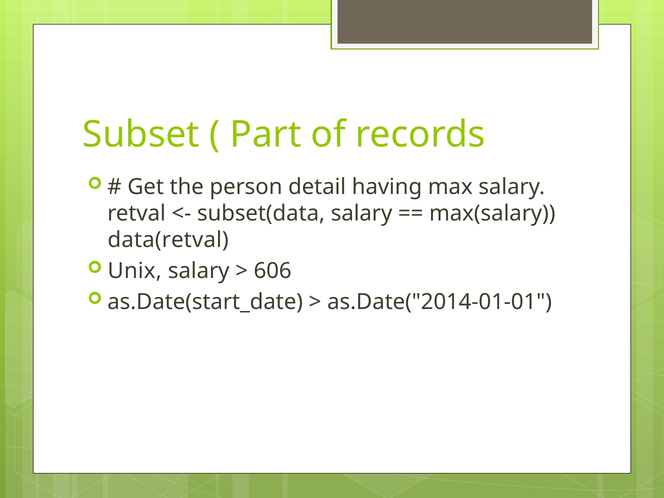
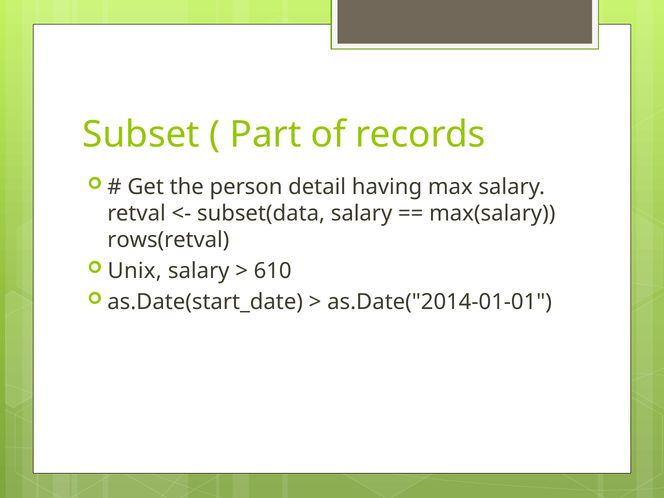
data(retval: data(retval -> rows(retval (168, 240)
606: 606 -> 610 (273, 271)
